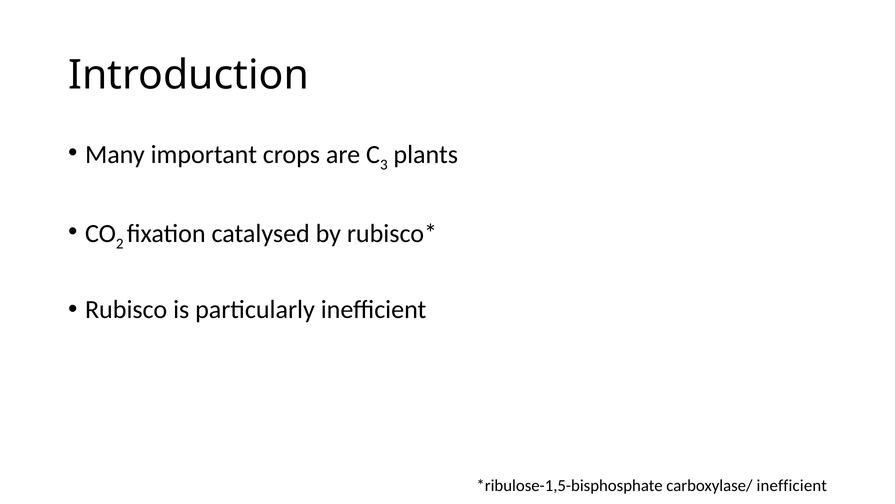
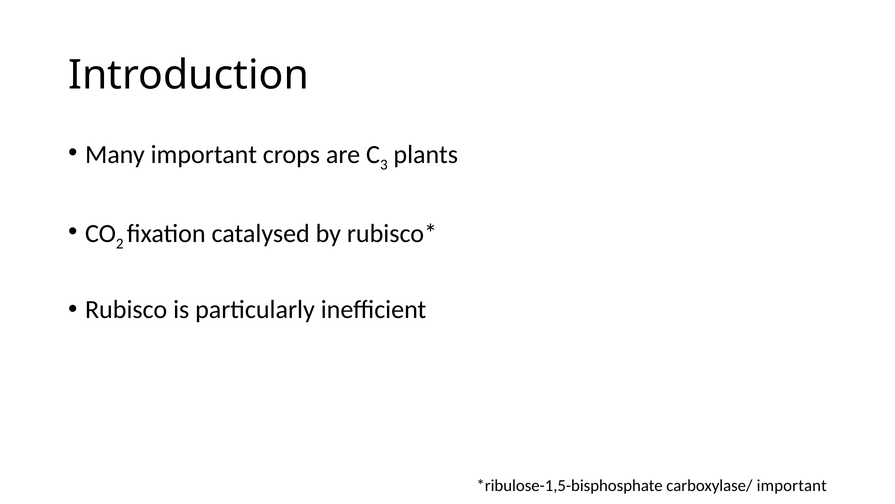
carboxylase/ inefficient: inefficient -> important (792, 485)
